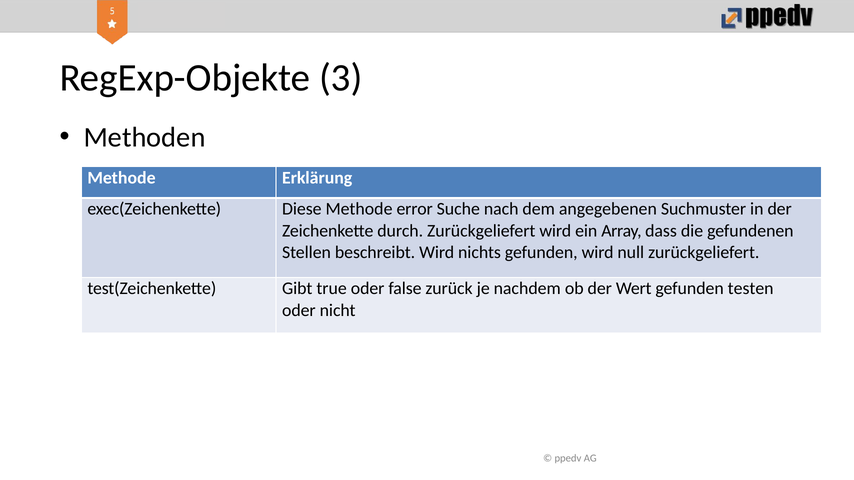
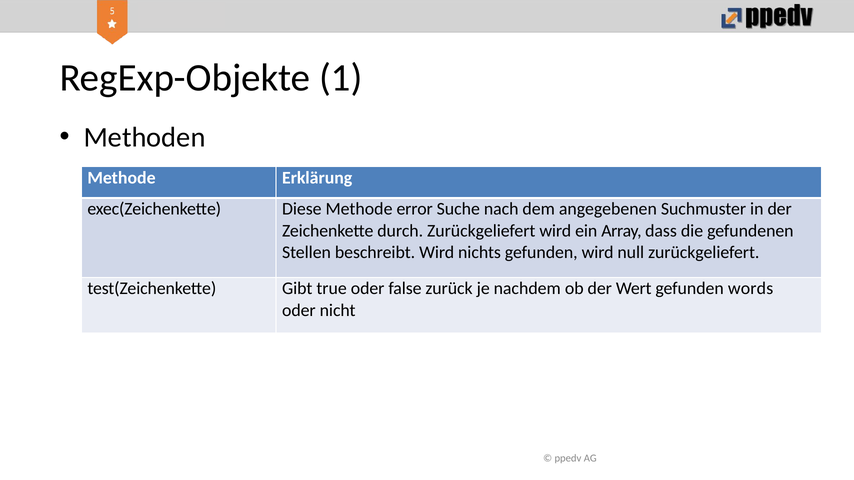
3: 3 -> 1 (341, 78)
testen: testen -> words (751, 289)
